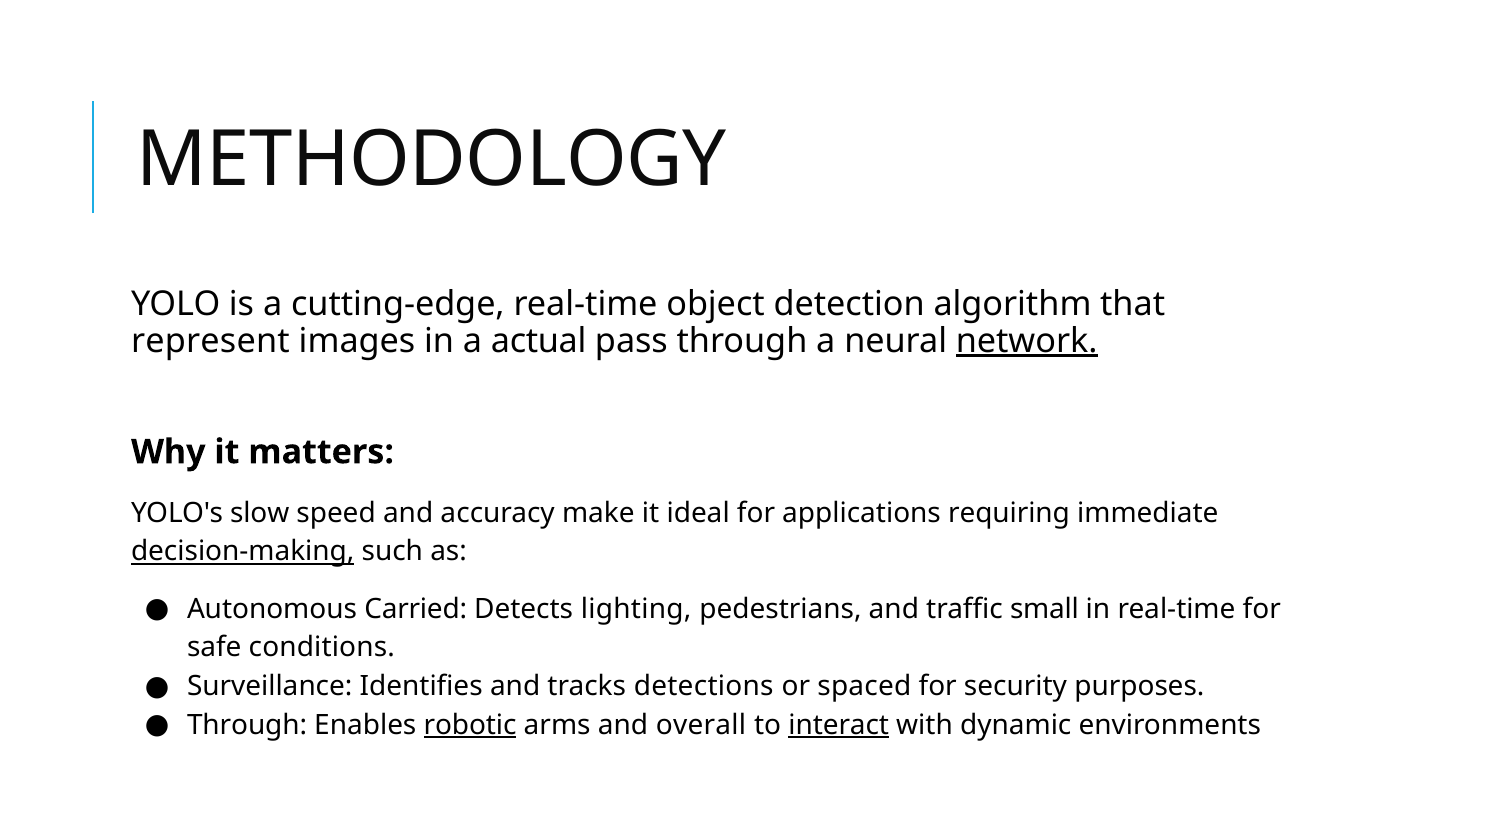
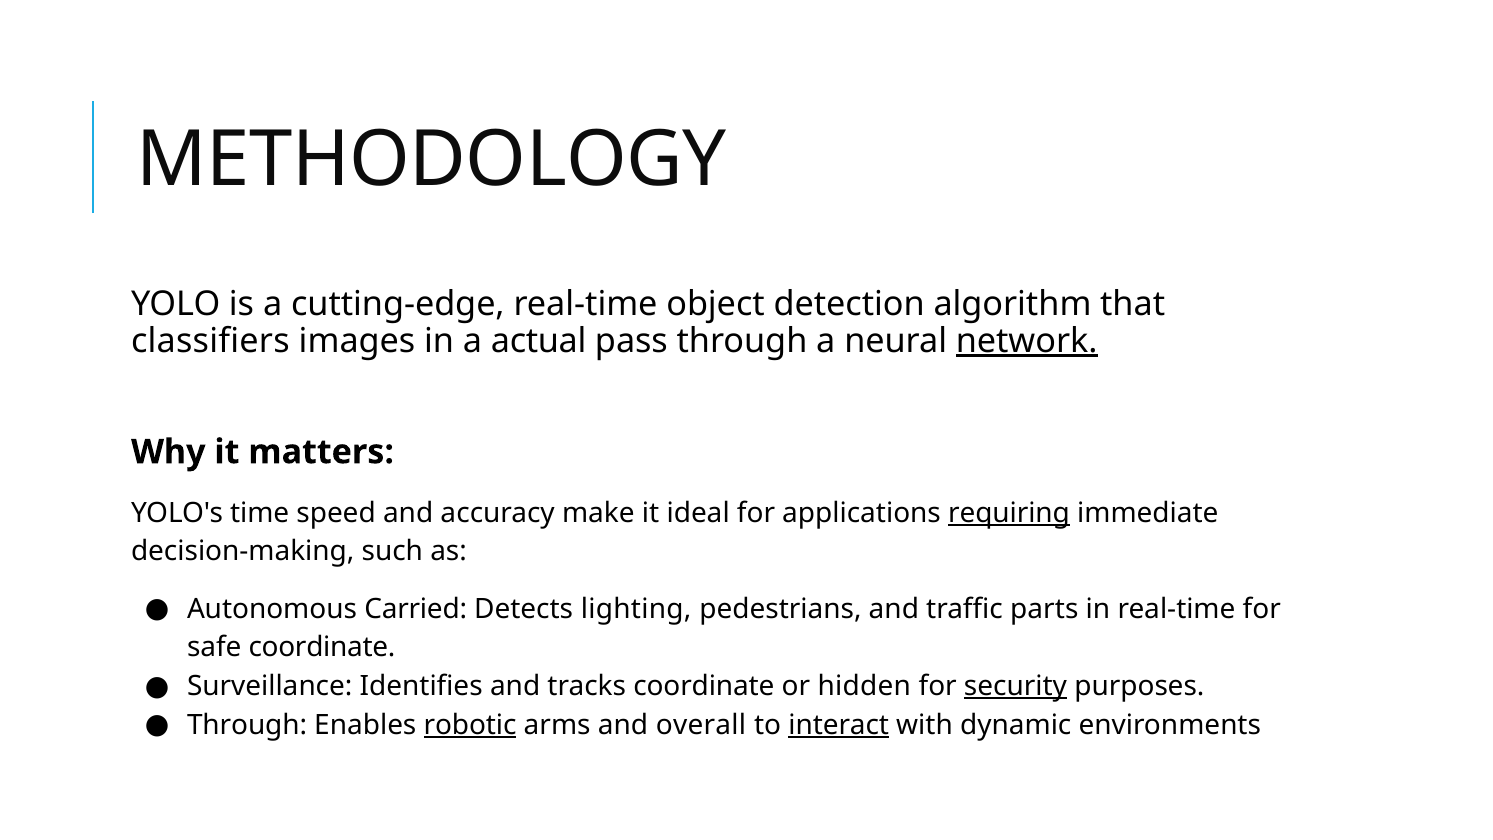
represent: represent -> classifiers (210, 341)
slow: slow -> time (260, 513)
requiring underline: none -> present (1009, 513)
decision-making underline: present -> none (243, 552)
small: small -> parts (1044, 609)
safe conditions: conditions -> coordinate (322, 647)
tracks detections: detections -> coordinate (704, 686)
spaced: spaced -> hidden (864, 686)
security underline: none -> present (1015, 686)
